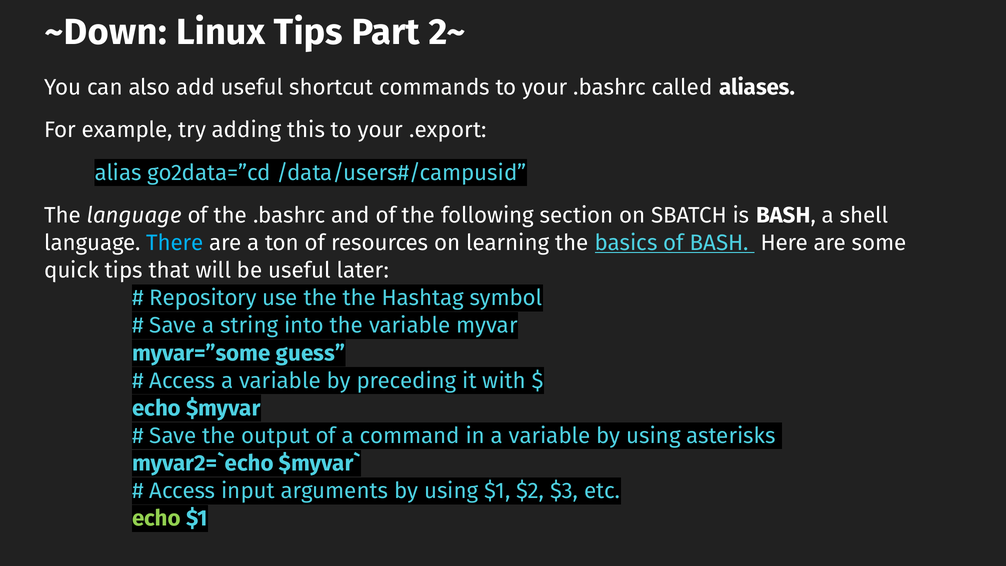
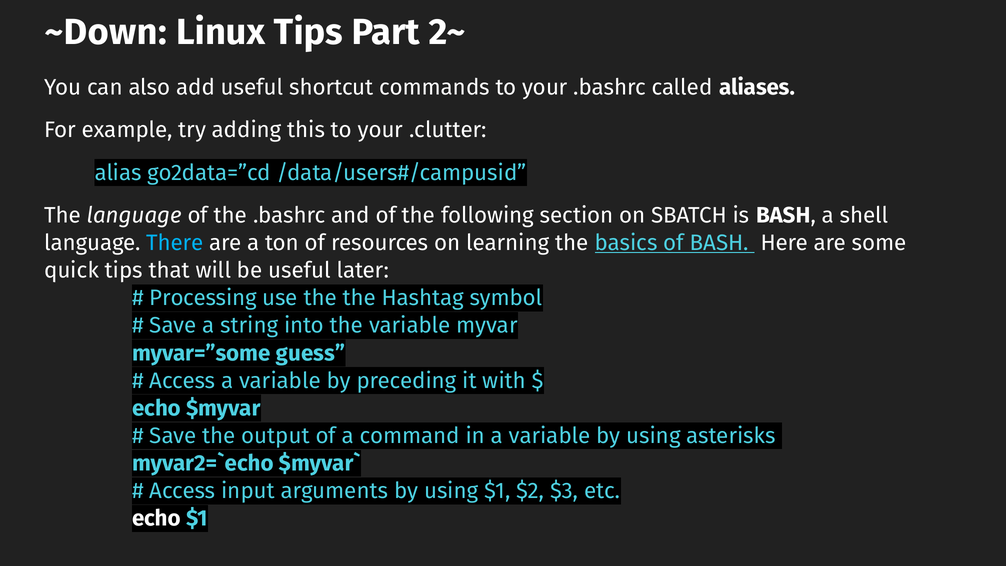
.export: .export -> .clutter (448, 130)
Repository: Repository -> Processing (203, 298)
echo colour: light green -> white (156, 518)
